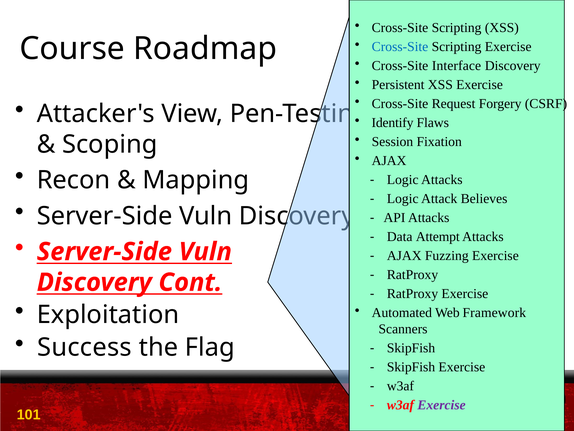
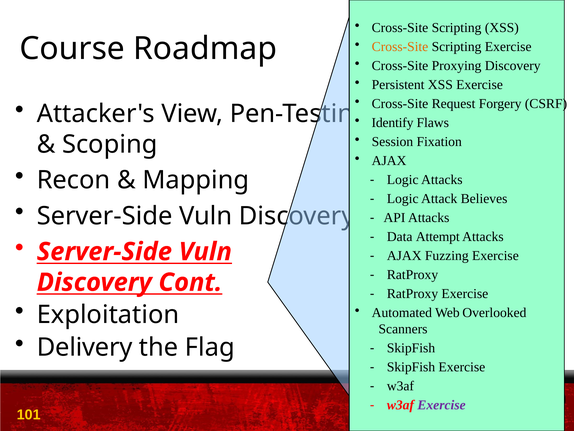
Cross-Site colour: blue -> orange (400, 47)
Interface: Interface -> Proxying (457, 66)
Framework: Framework -> Overlooked (494, 312)
Success: Success -> Delivery (85, 347)
